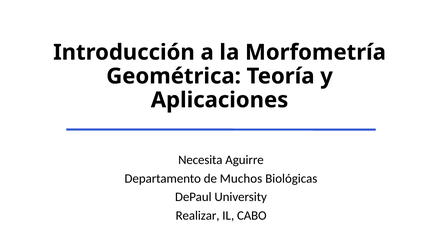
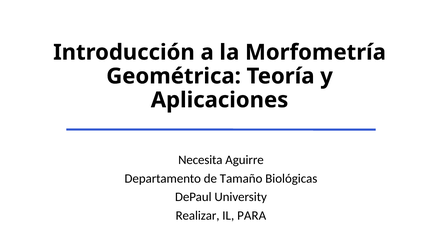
Muchos: Muchos -> Tamaño (241, 179)
CABO: CABO -> PARA (252, 216)
